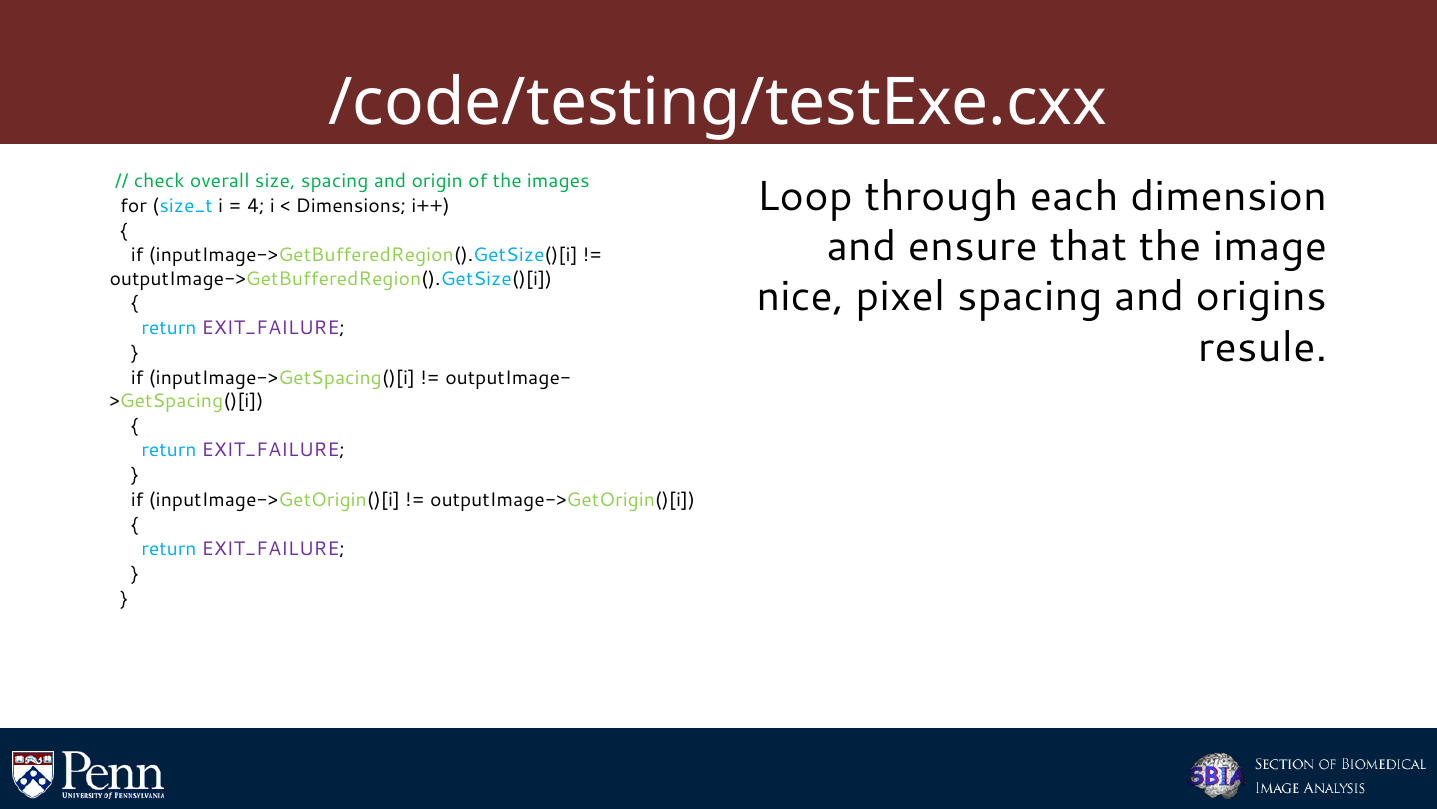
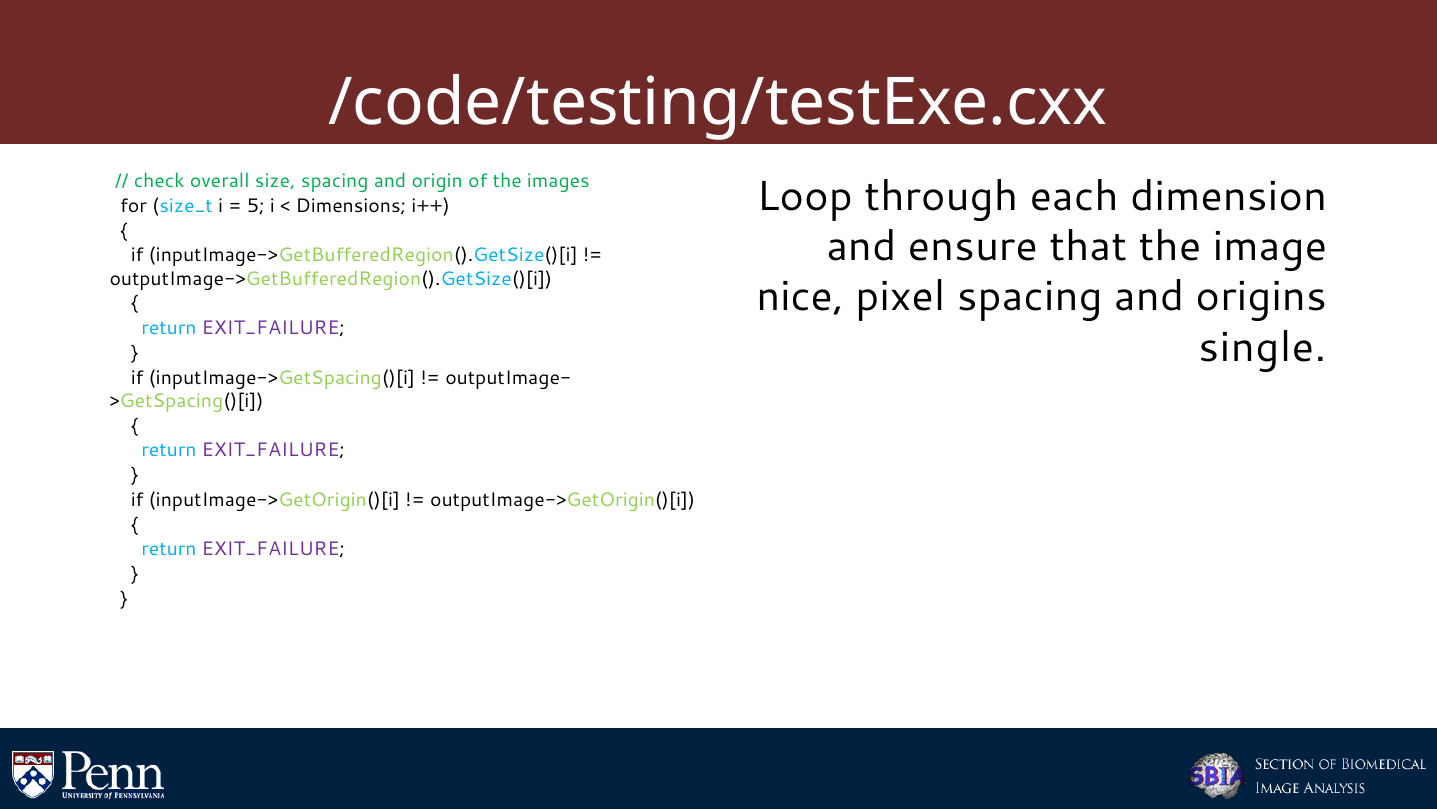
4: 4 -> 5 (256, 206)
resule: resule -> single (1262, 347)
